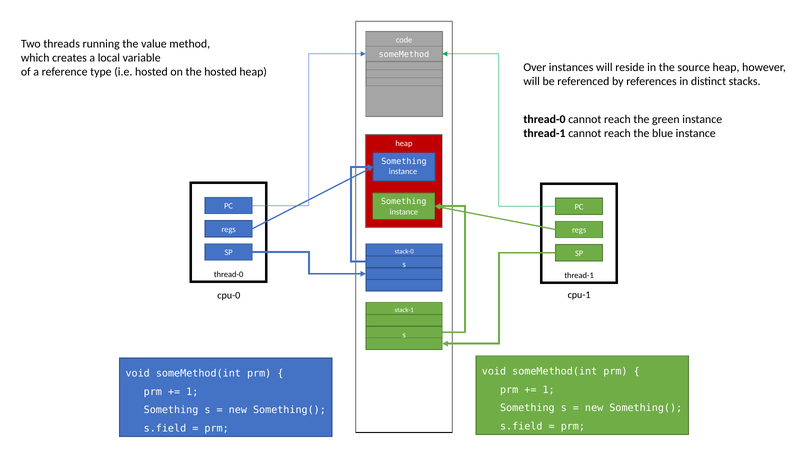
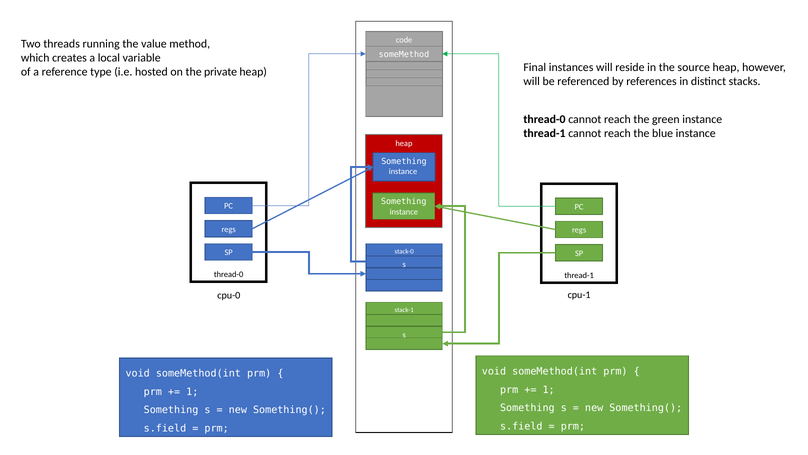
the hosted: hosted -> private (221, 72)
Over: Over -> Final (535, 67)
